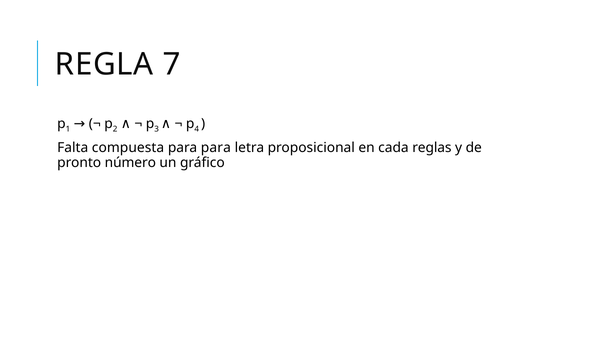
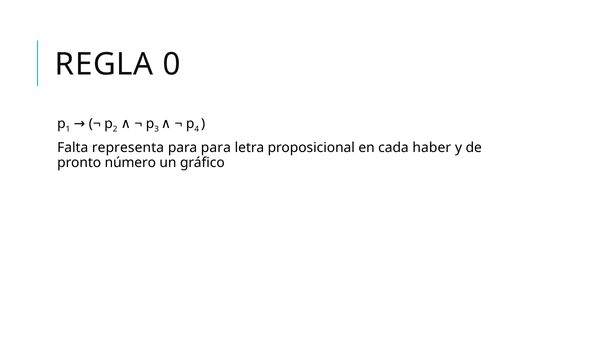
7: 7 -> 0 (172, 64)
compuesta: compuesta -> representa (128, 148)
reglas: reglas -> haber (432, 148)
